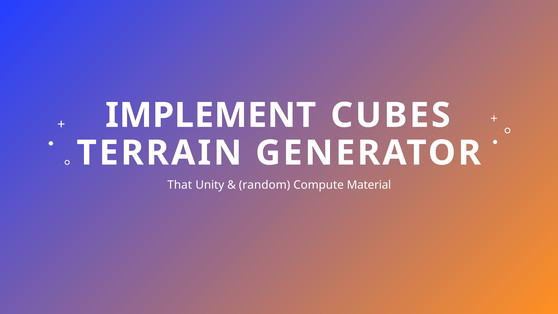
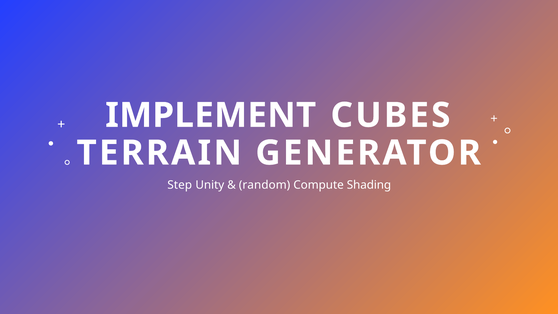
That: That -> Step (180, 185)
Material: Material -> Shading (369, 185)
